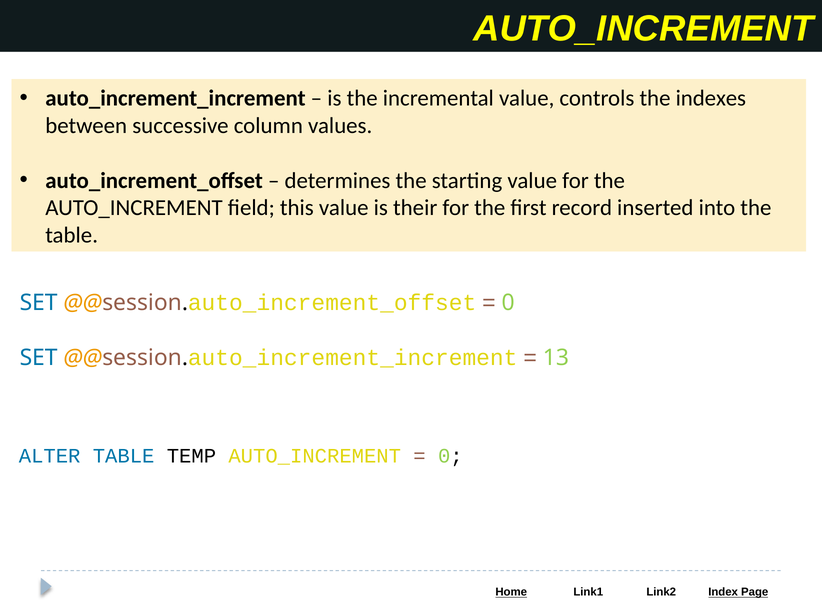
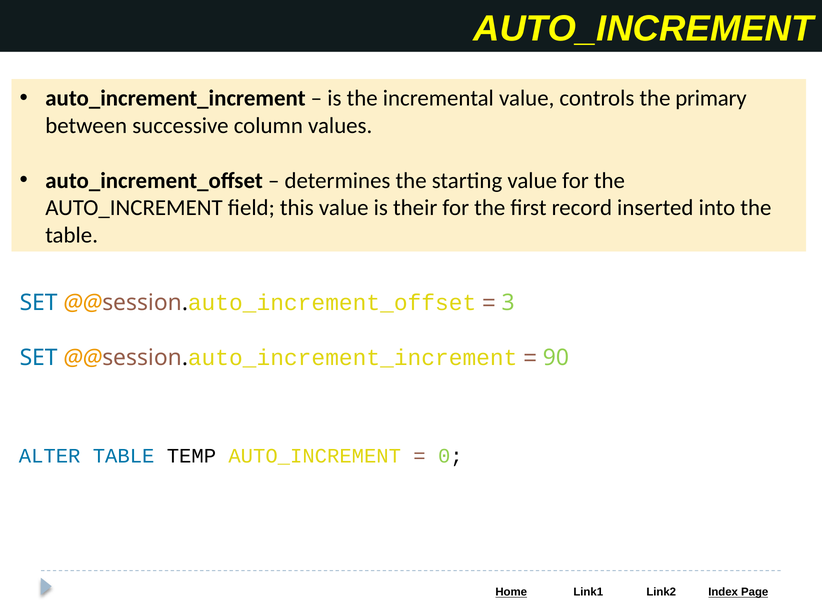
indexes: indexes -> primary (711, 98)
0: 0 -> 3 (508, 303)
13: 13 -> 90 (556, 358)
